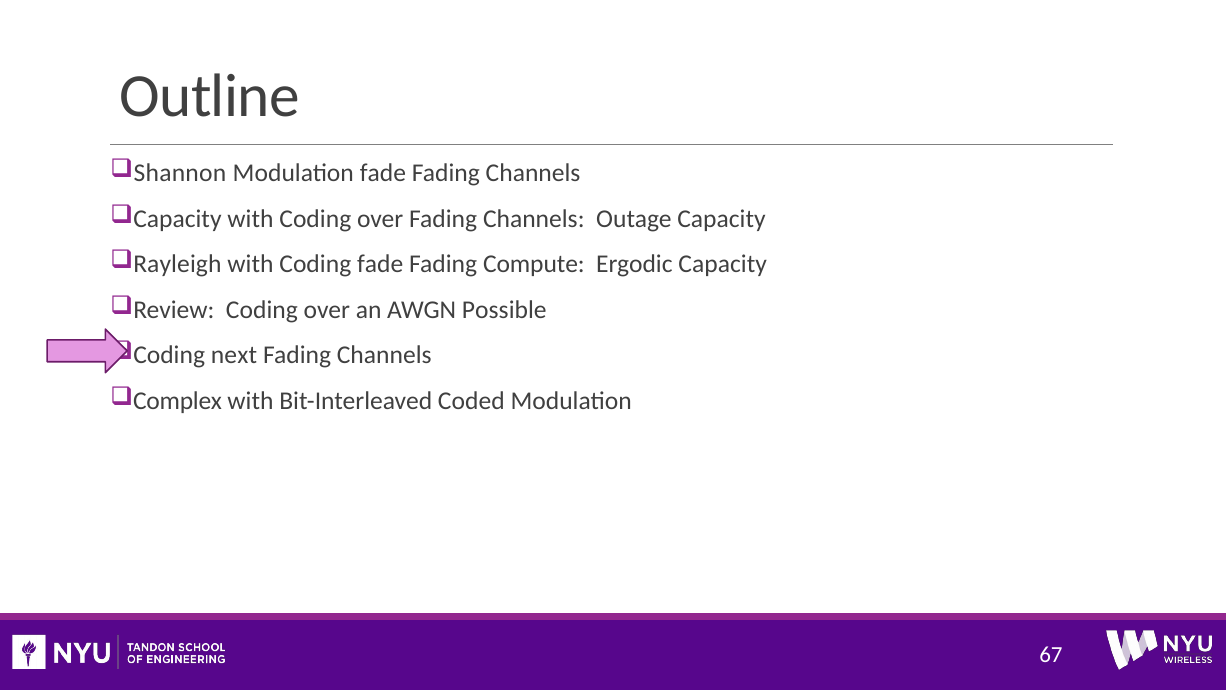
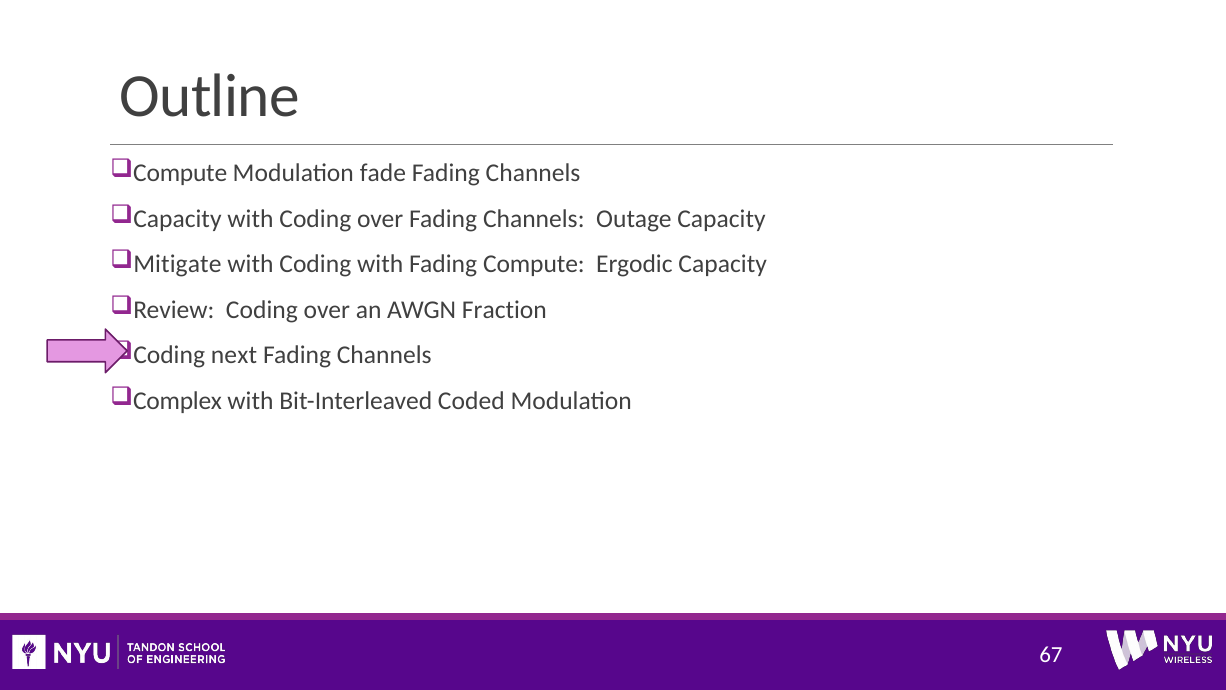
Shannon: Shannon -> Compute (180, 173)
Rayleigh: Rayleigh -> Mitigate (177, 264)
Coding fade: fade -> with (380, 264)
Possible: Possible -> Fraction (504, 310)
